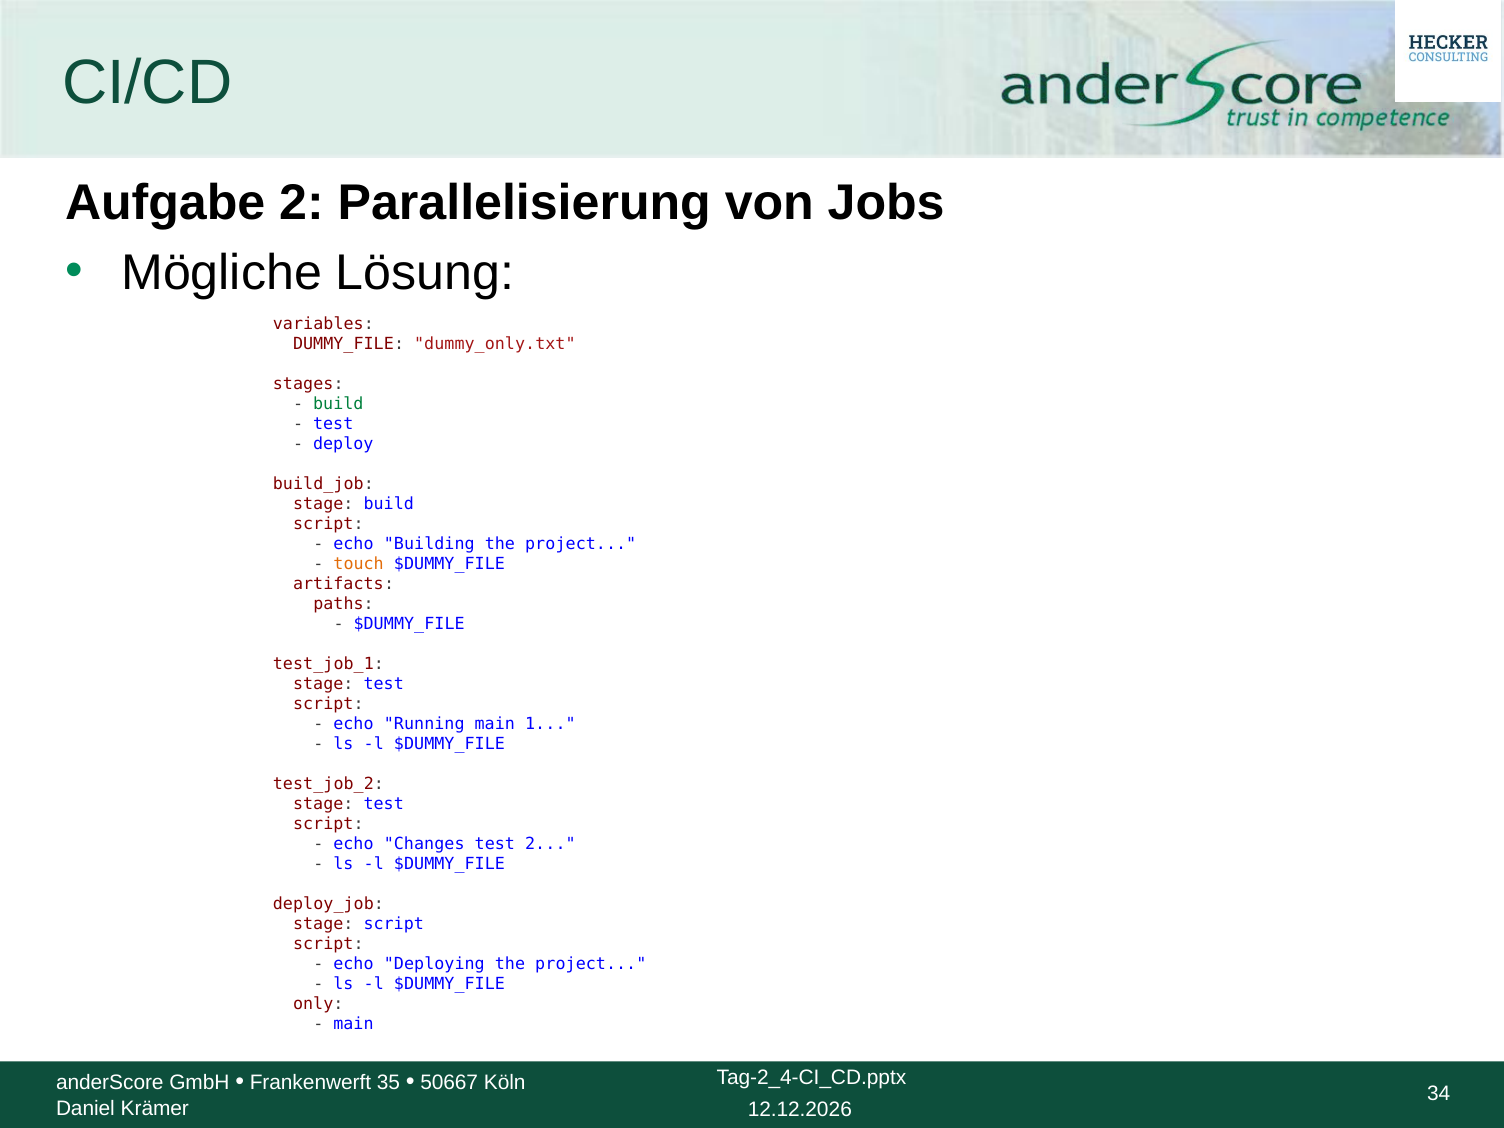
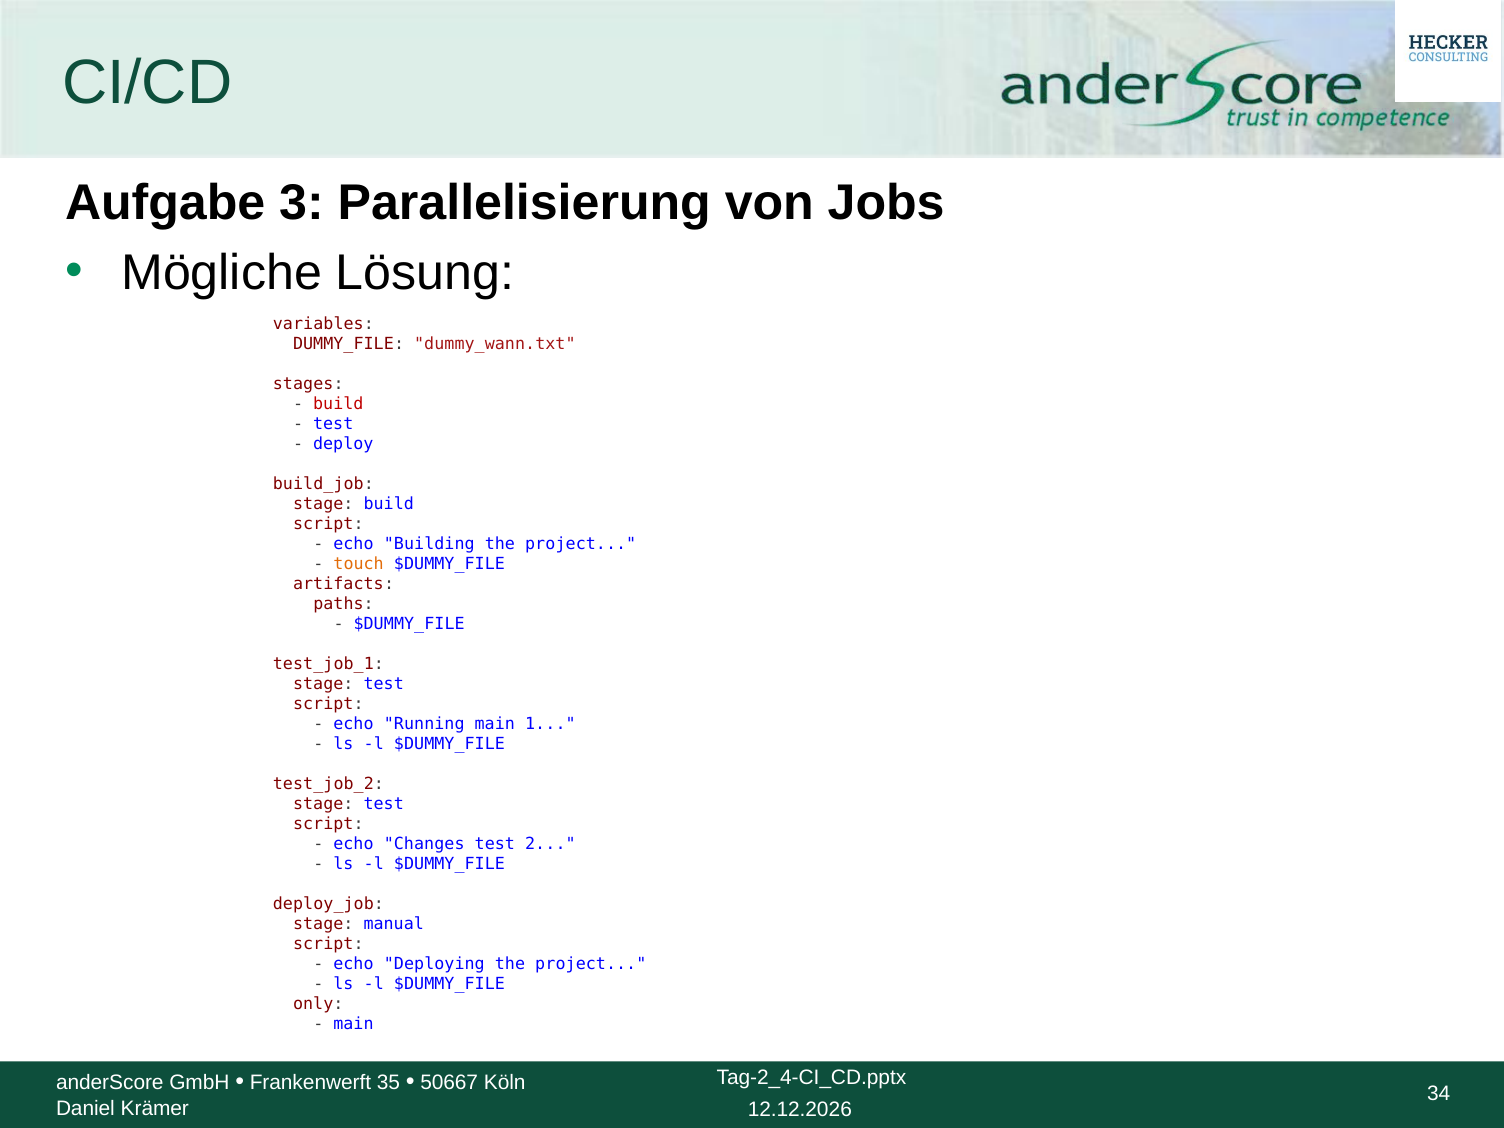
Aufgabe 2: 2 -> 3 (301, 203)
dummy_only.txt: dummy_only.txt -> dummy_wann.txt (495, 344)
build colour: green -> red (338, 404)
stage script: script -> manual (394, 924)
